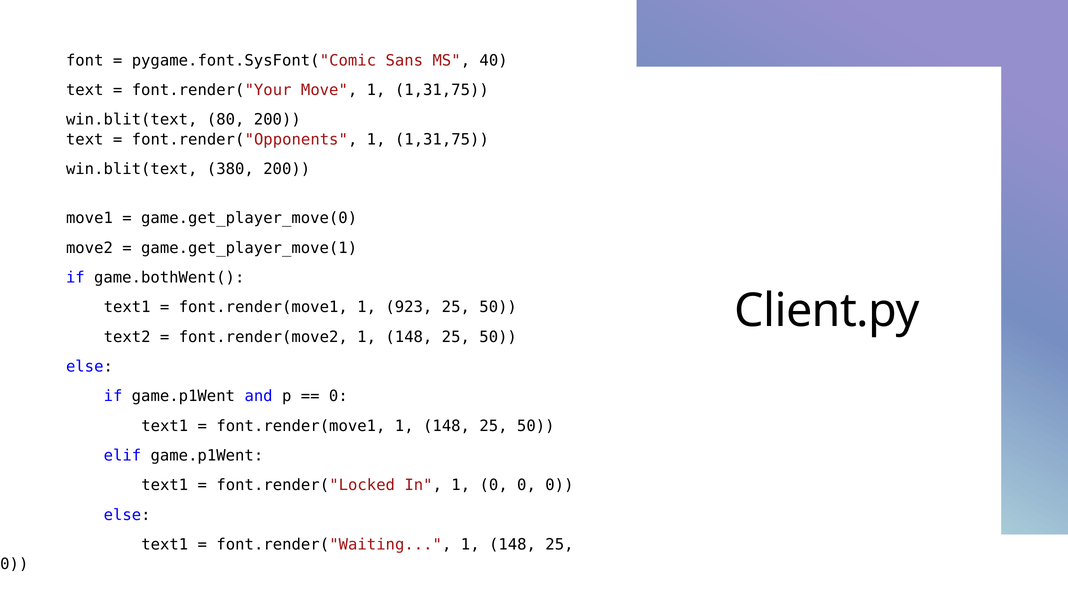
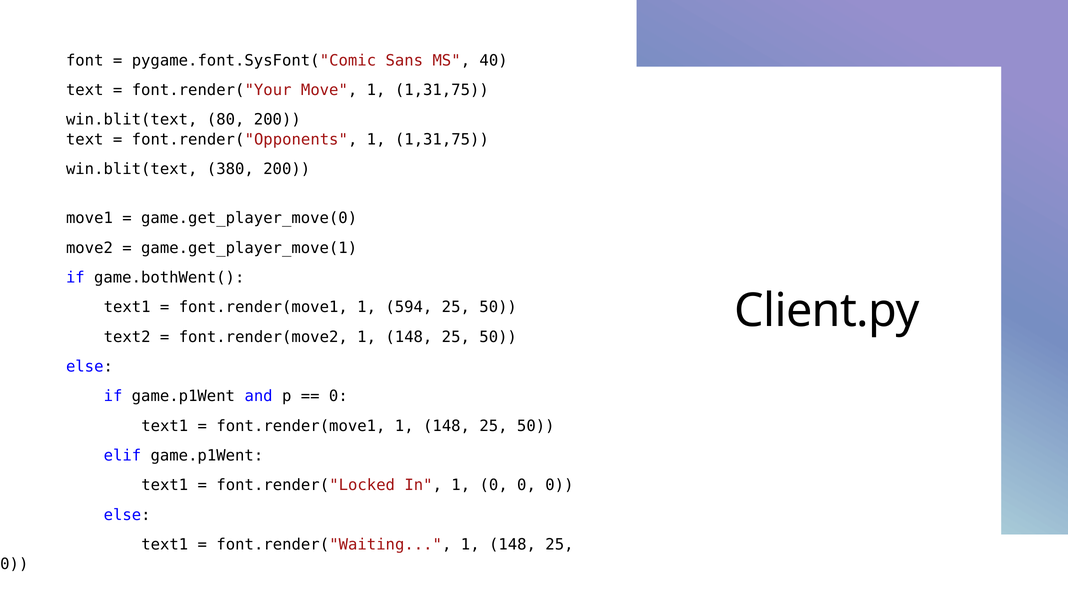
923: 923 -> 594 (409, 307)
